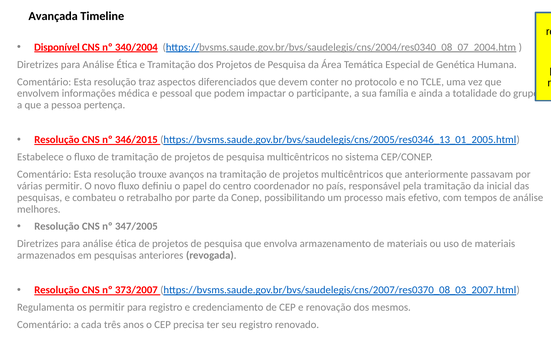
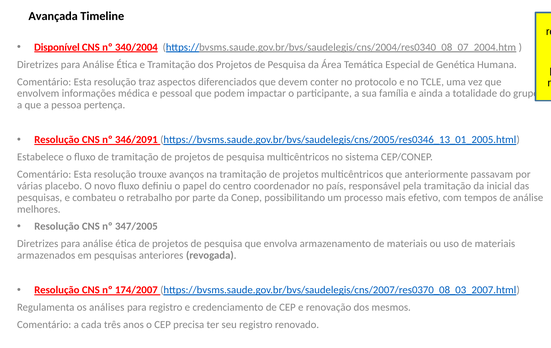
346/2015: 346/2015 -> 346/2091 (136, 140)
várias permitir: permitir -> placebo (63, 186)
373/2007: 373/2007 -> 174/2007 (136, 290)
os permitir: permitir -> análises (107, 308)
